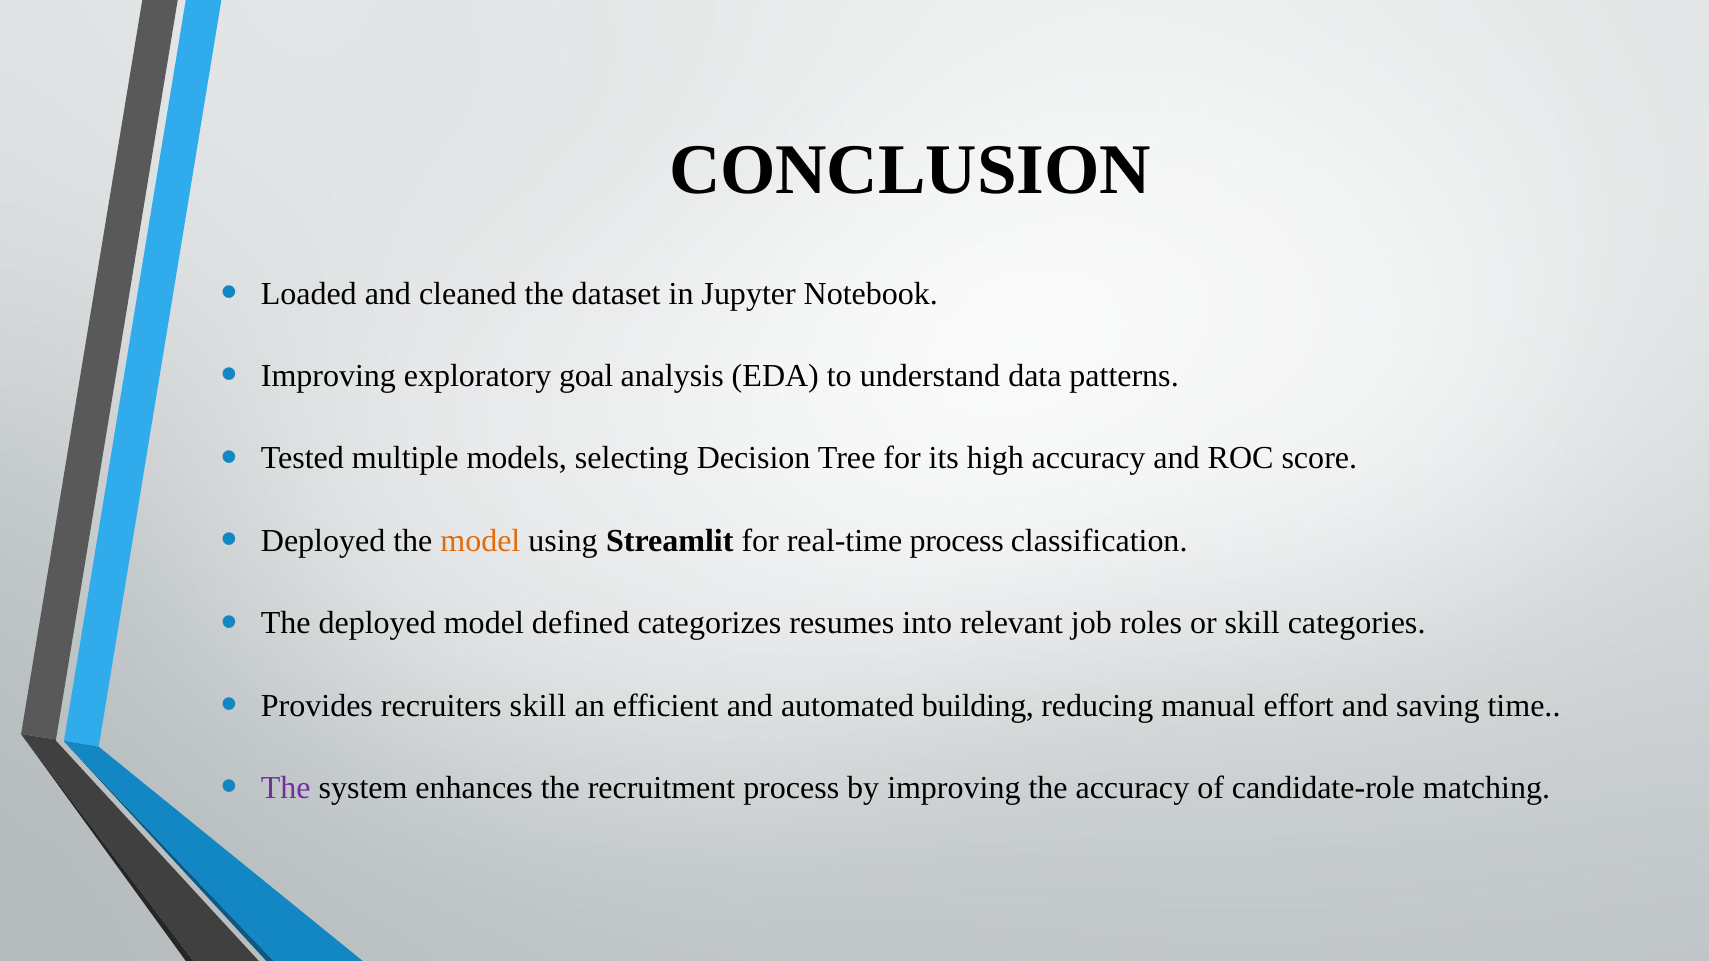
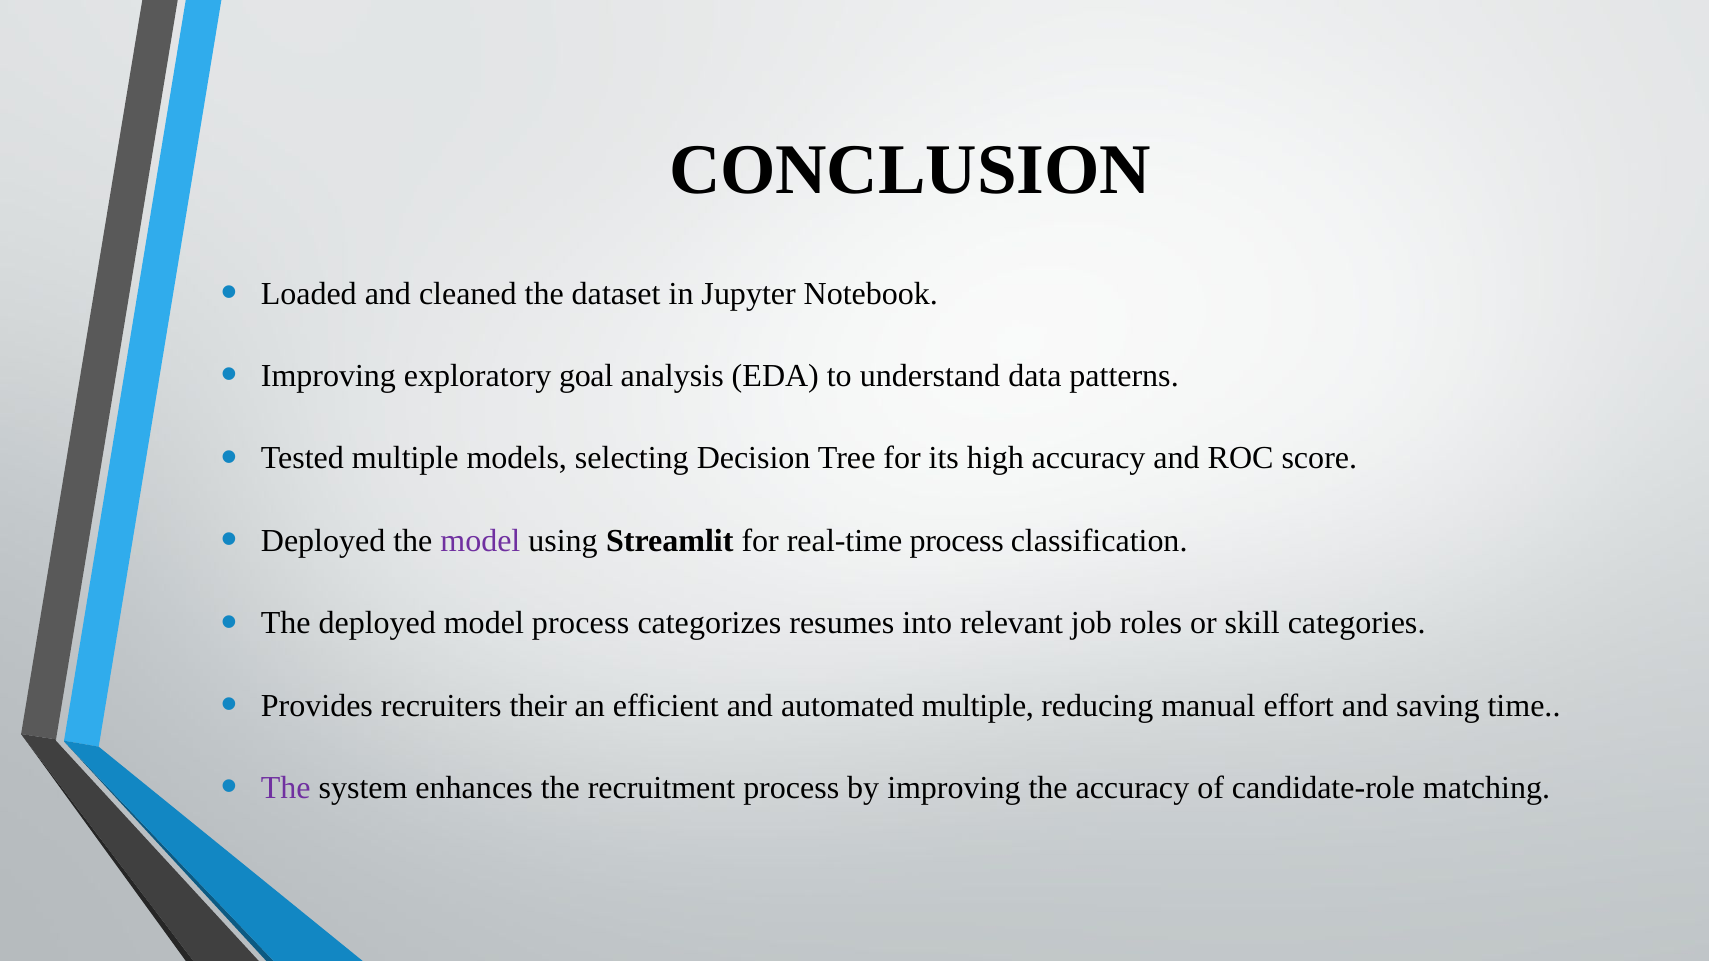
model colour: orange -> purple (480, 541)
model defined: defined -> process (581, 623)
recruiters skill: skill -> their (538, 706)
automated building: building -> multiple (978, 706)
